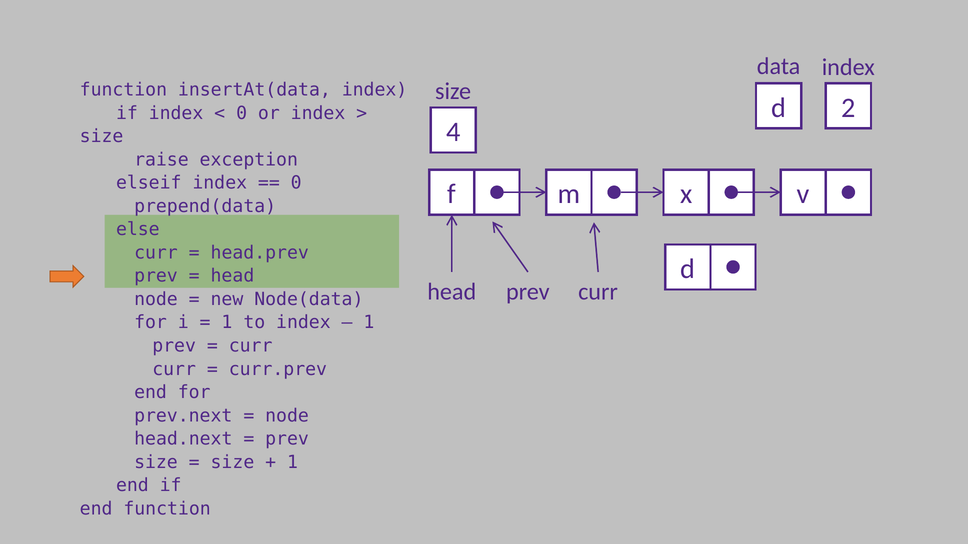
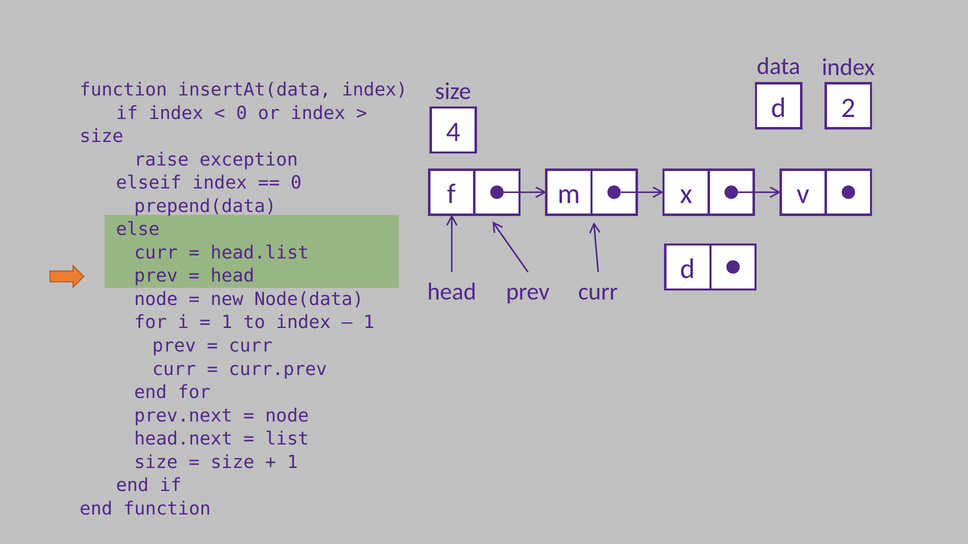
head.prev: head.prev -> head.list (260, 253)
prev: prev -> list (287, 439)
